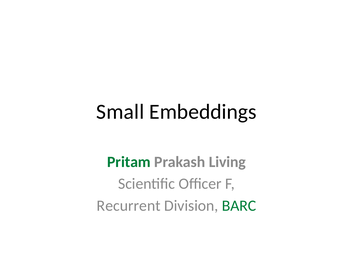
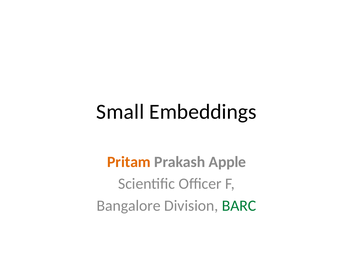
Pritam colour: green -> orange (129, 162)
Living: Living -> Apple (227, 162)
Recurrent: Recurrent -> Bangalore (129, 206)
